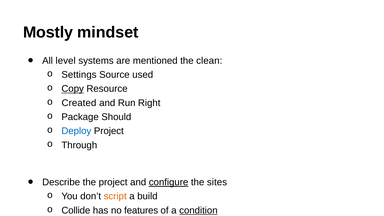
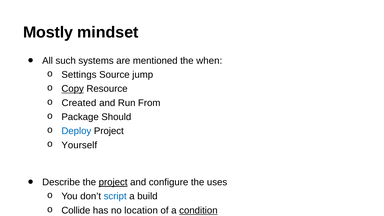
level: level -> such (66, 61)
clean: clean -> when (209, 61)
used: used -> jump (143, 75)
Right: Right -> From (149, 103)
Through: Through -> Yourself (79, 145)
project underline: none -> present (113, 182)
configure underline: present -> none (169, 182)
sites: sites -> uses (217, 182)
script colour: orange -> blue (115, 196)
features: features -> location (141, 210)
